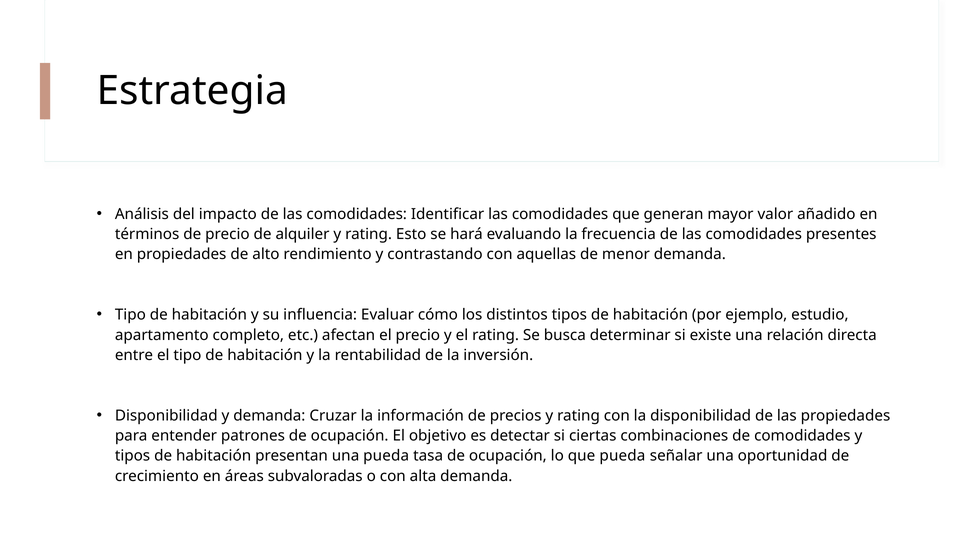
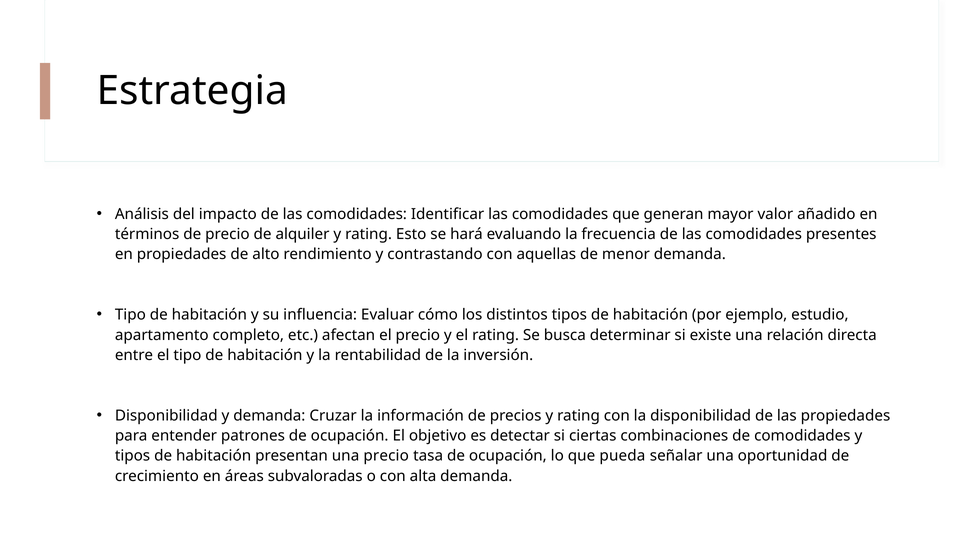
una pueda: pueda -> precio (386, 456)
